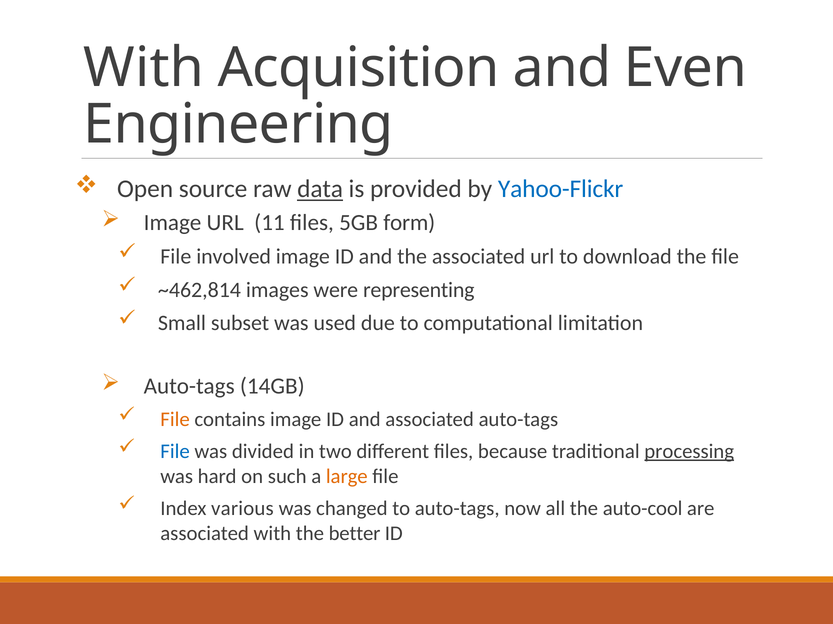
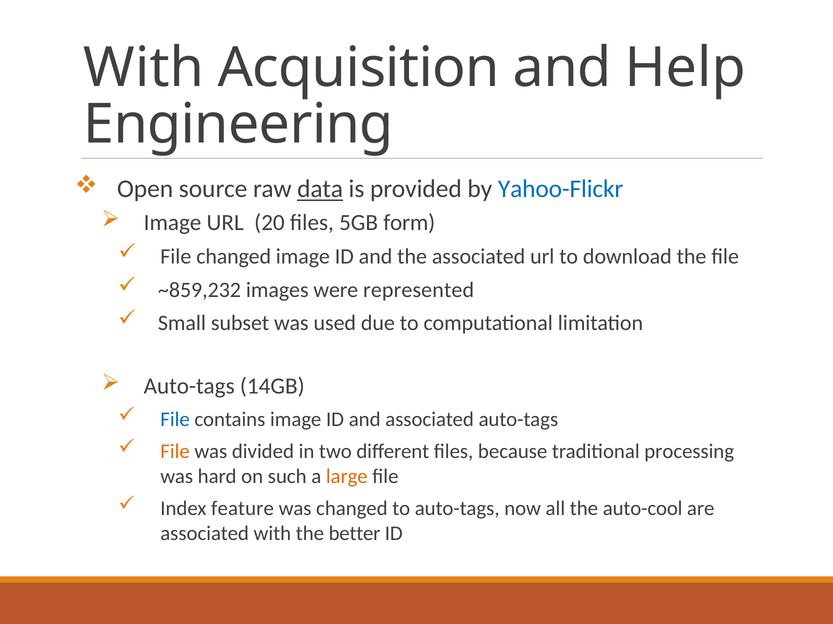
Even: Even -> Help (685, 68)
11: 11 -> 20 (269, 223)
File involved: involved -> changed (234, 257)
~462,814: ~462,814 -> ~859,232 (199, 290)
representing: representing -> represented (419, 290)
File colour: orange -> blue (175, 420)
File colour: blue -> orange (175, 452)
processing underline: present -> none (689, 452)
various: various -> feature (242, 509)
